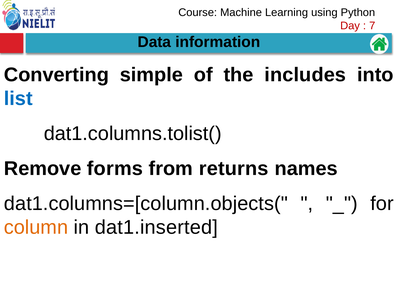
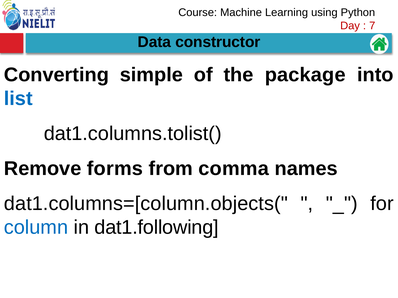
information: information -> constructor (218, 42)
includes: includes -> package (305, 75)
returns: returns -> comma (234, 169)
column colour: orange -> blue (36, 228)
dat1.inserted: dat1.inserted -> dat1.following (157, 228)
